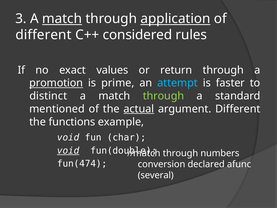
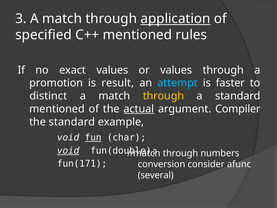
match underline: present -> none (62, 19)
different: different -> specified (44, 35)
C++ considered: considered -> mentioned (137, 35)
or return: return -> values (176, 70)
promotion underline: present -> none (56, 83)
prime: prime -> result (118, 83)
through colour: light green -> yellow (163, 96)
argument Different: Different -> Compiler (238, 109)
the functions: functions -> standard (72, 122)
fun underline: none -> present (93, 137)
fun(474: fun(474 -> fun(171 (82, 163)
declared: declared -> consider (206, 164)
